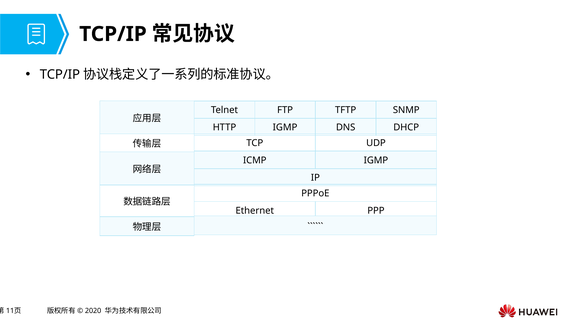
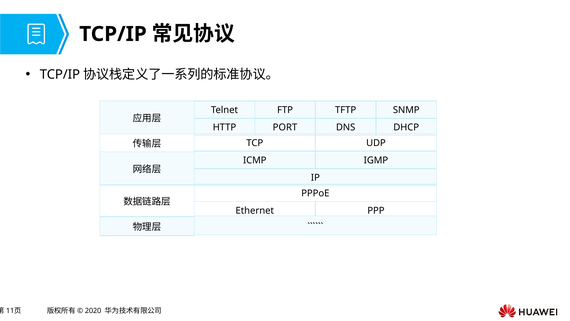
HTTP IGMP: IGMP -> PORT (285, 127)
